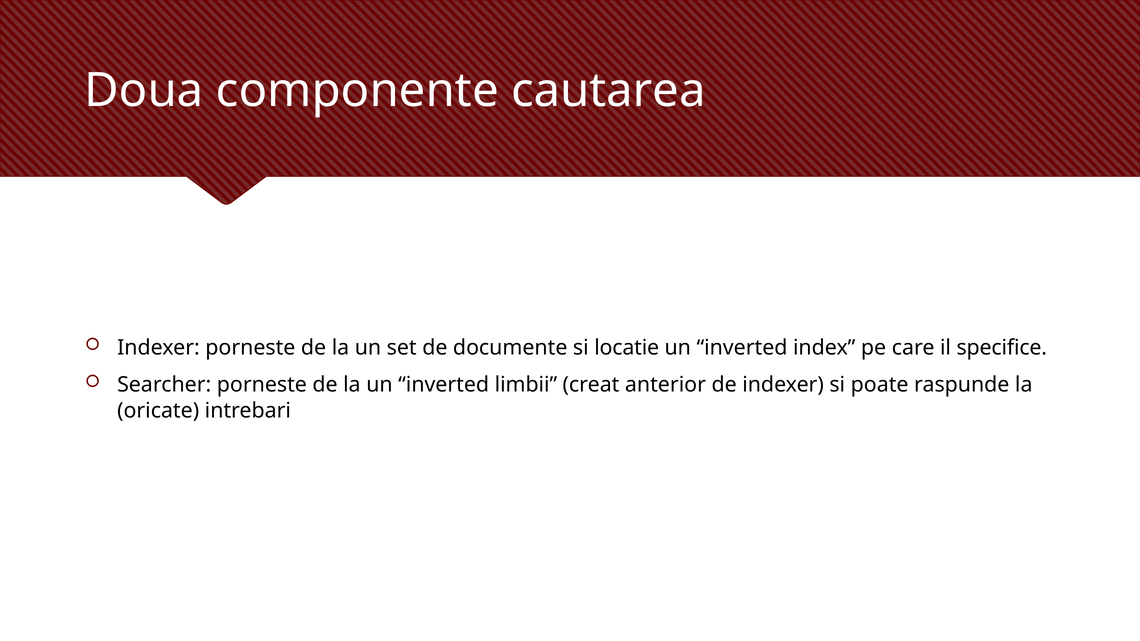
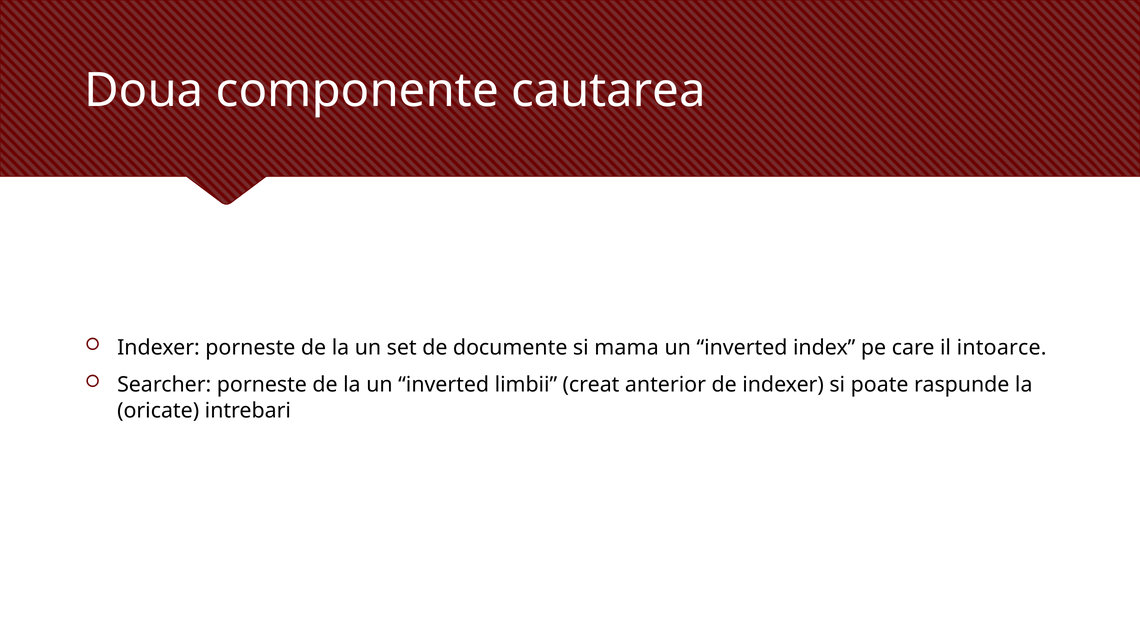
locatie: locatie -> mama (627, 348)
specifice: specifice -> intoarce (1002, 348)
